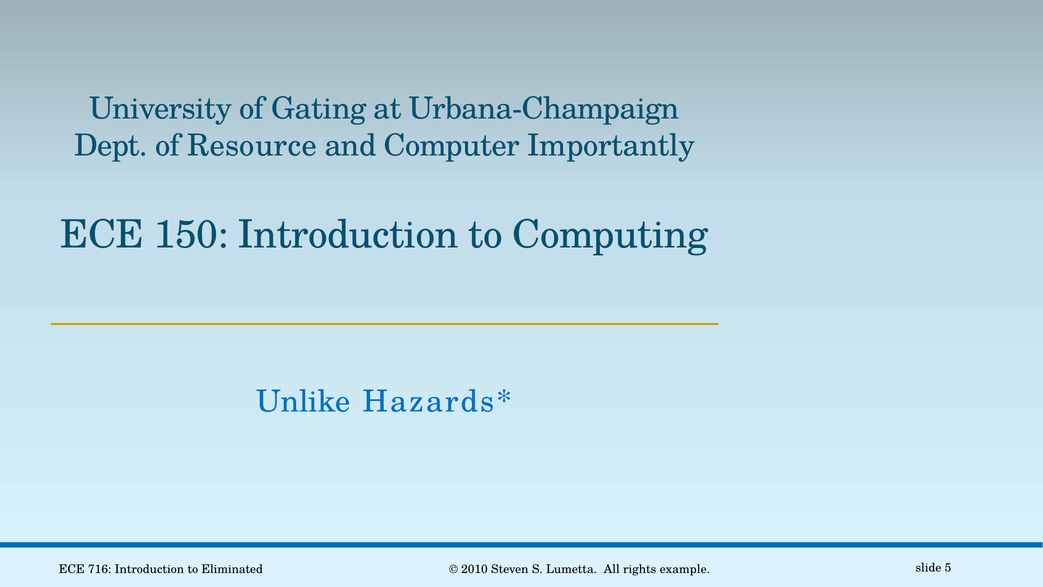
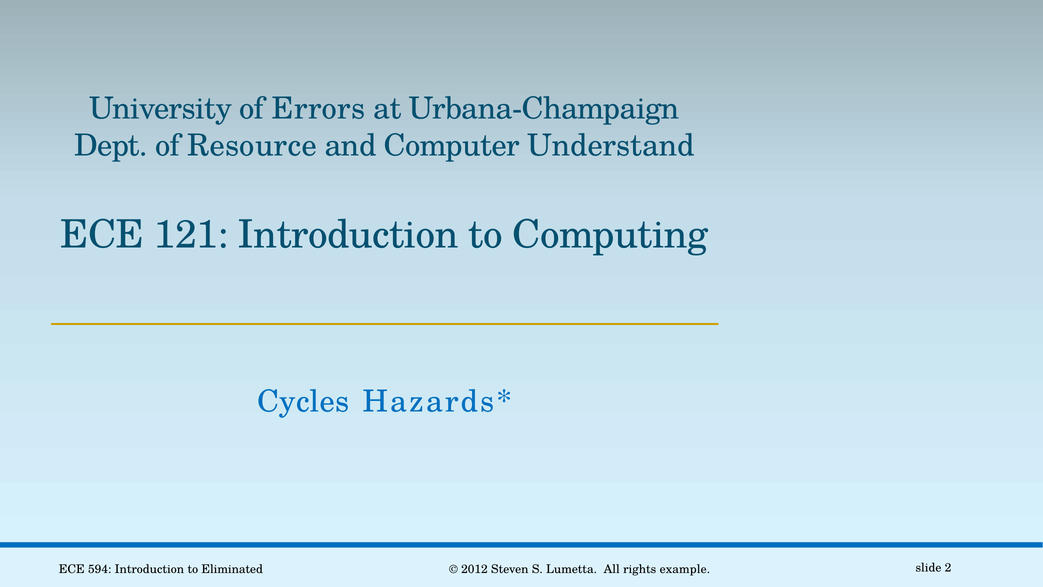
Gating: Gating -> Errors (319, 109)
Importantly: Importantly -> Understand (611, 145)
150: 150 -> 121 (191, 235)
Unlike: Unlike -> Cycles (303, 401)
716: 716 -> 594 (100, 569)
2010: 2010 -> 2012 (474, 569)
5: 5 -> 2 (948, 567)
